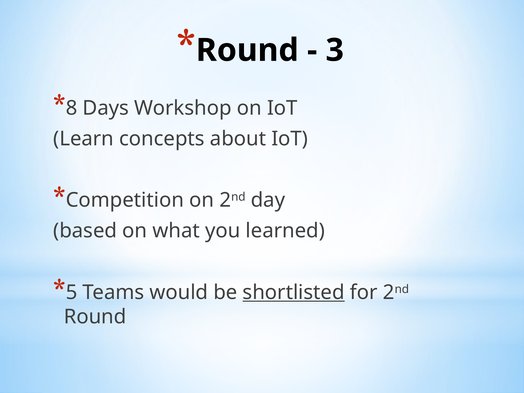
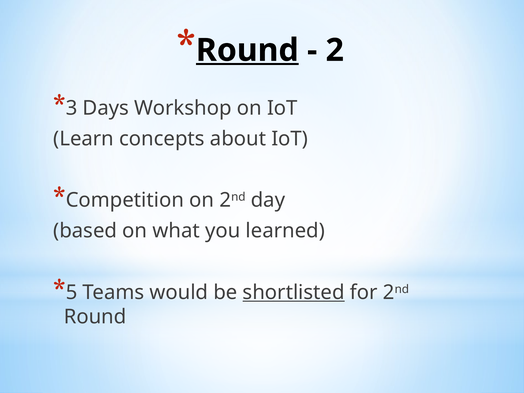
Round underline: none -> present (247, 50)
3: 3 -> 2 (335, 50)
8: 8 -> 3 (72, 108)
